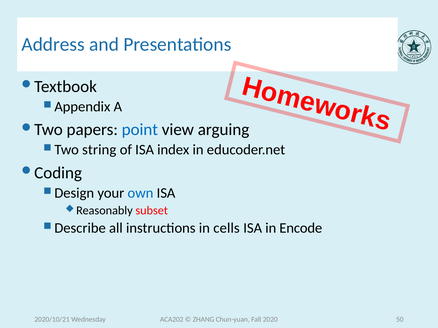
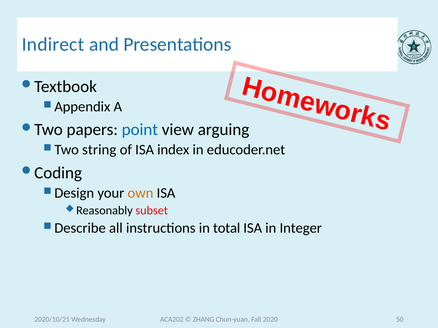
Address: Address -> Indirect (53, 44)
own colour: blue -> orange (140, 193)
cells: cells -> total (227, 228)
Encode: Encode -> Integer (301, 228)
